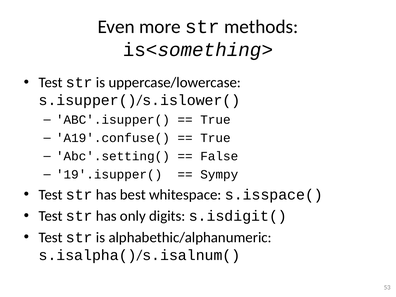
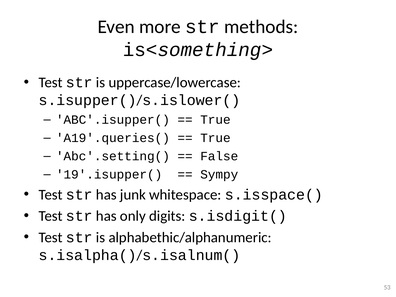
A19'.confuse(: A19'.confuse( -> A19'.queries( (113, 138)
best: best -> junk (133, 195)
